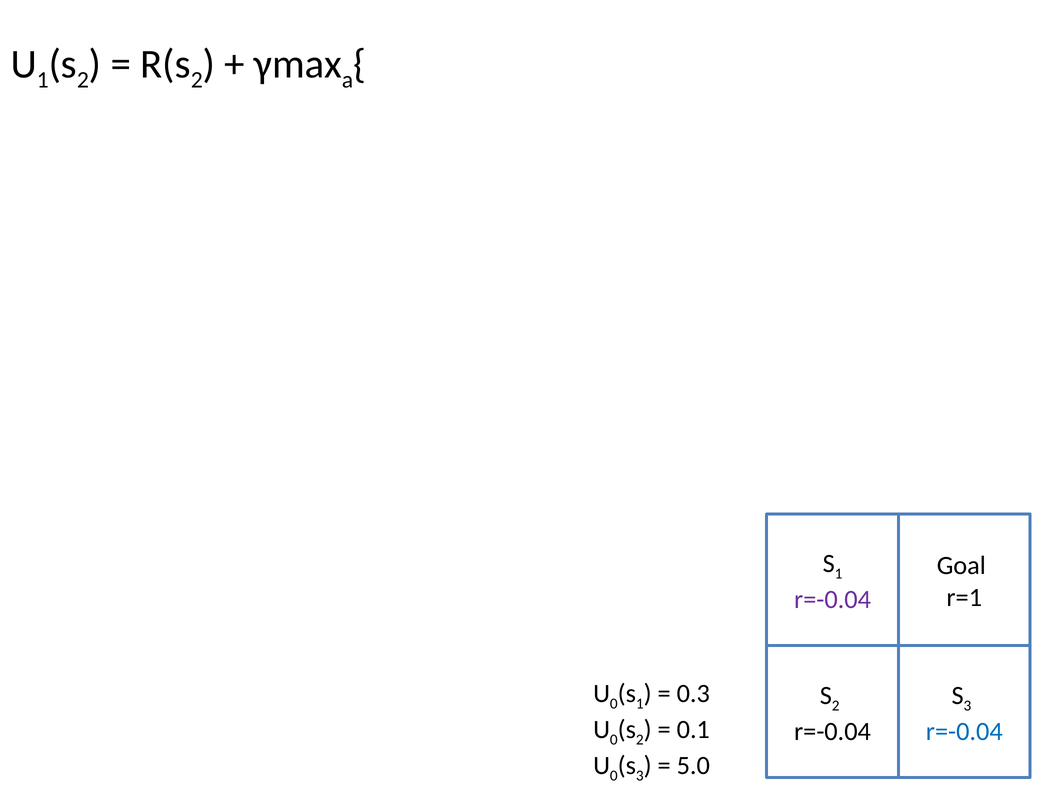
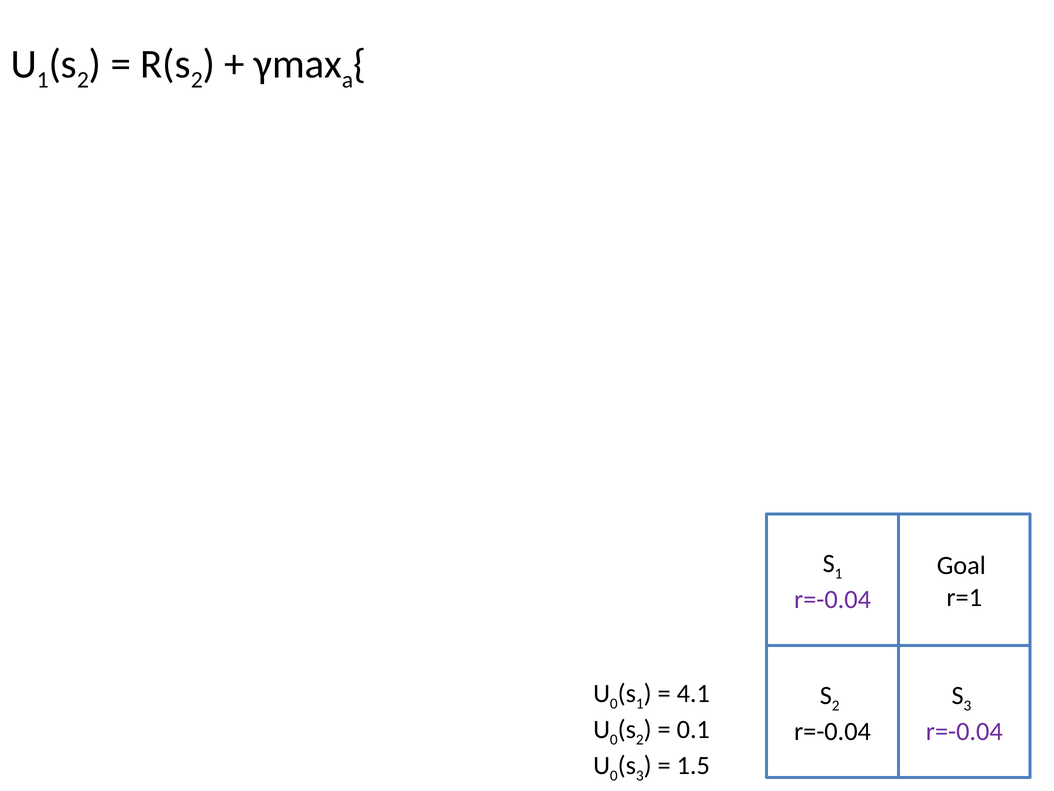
0.3: 0.3 -> 4.1 (693, 693)
r=-0.04 colour: blue -> purple (964, 731)
5.0: 5.0 -> 1.5 (693, 765)
